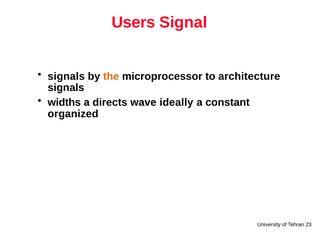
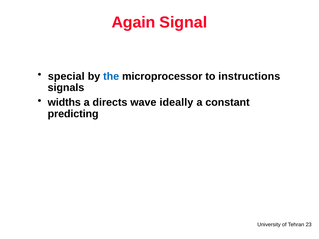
Users: Users -> Again (133, 22)
signals: signals -> special (66, 76)
the colour: orange -> blue (111, 76)
architecture: architecture -> instructions (249, 76)
organized: organized -> predicting (73, 114)
